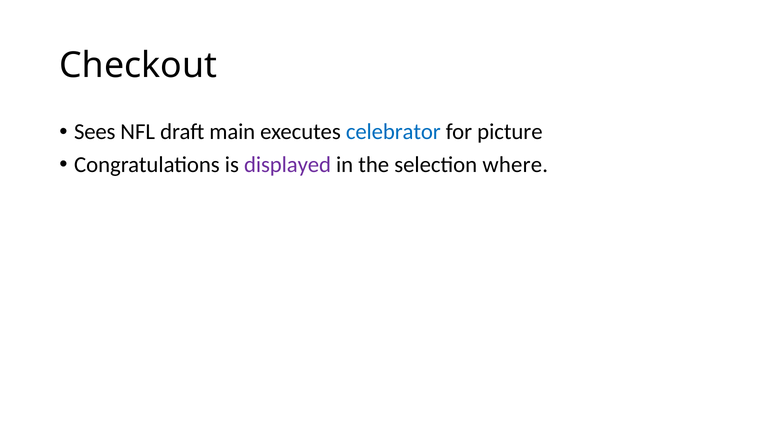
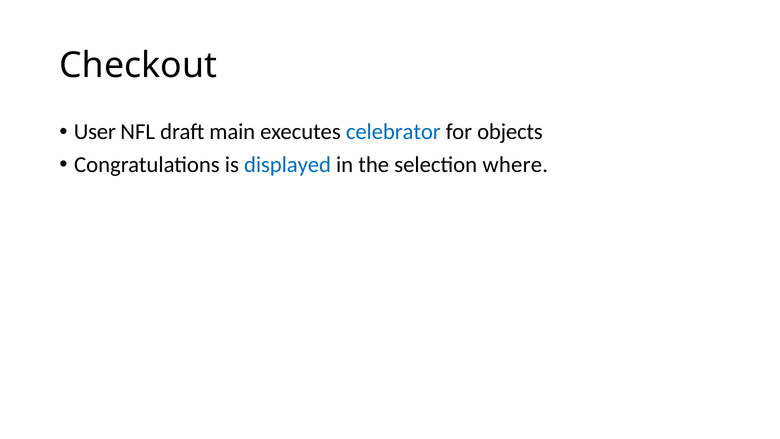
Sees: Sees -> User (95, 132)
picture: picture -> objects (510, 132)
displayed colour: purple -> blue (288, 165)
